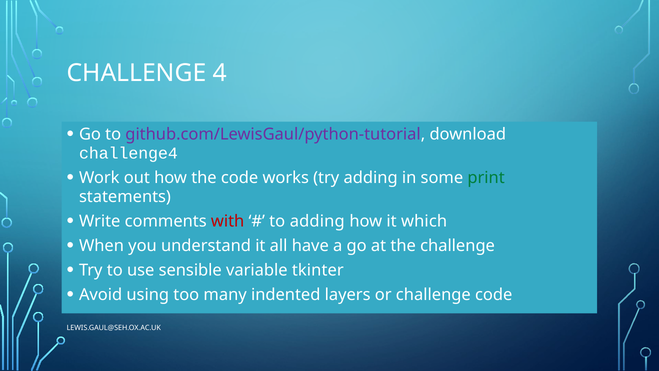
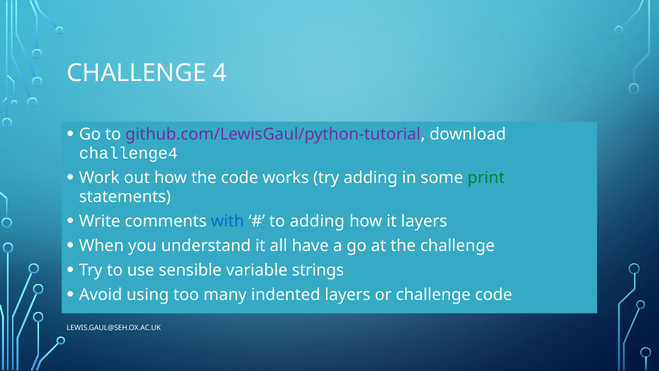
with colour: red -> blue (228, 221)
it which: which -> layers (424, 221)
tkinter: tkinter -> strings (318, 270)
